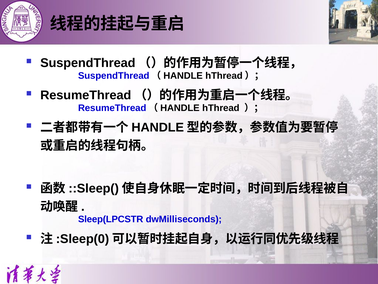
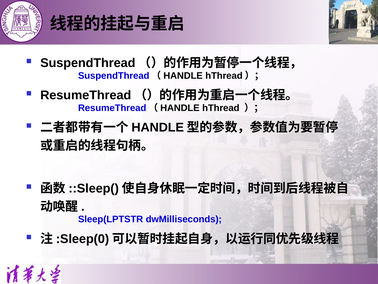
Sleep(LPCSTR: Sleep(LPCSTR -> Sleep(LPTSTR (111, 219)
